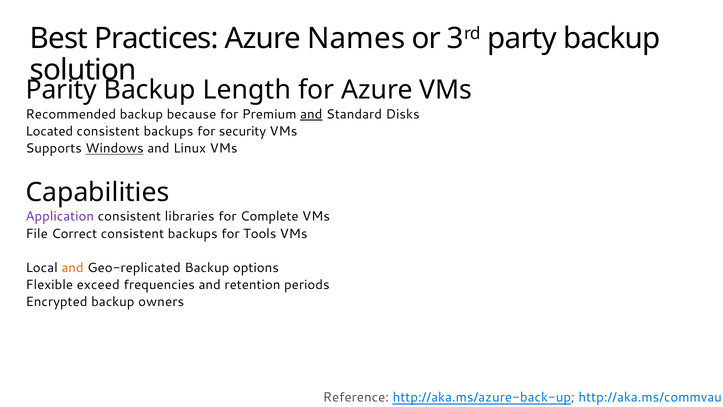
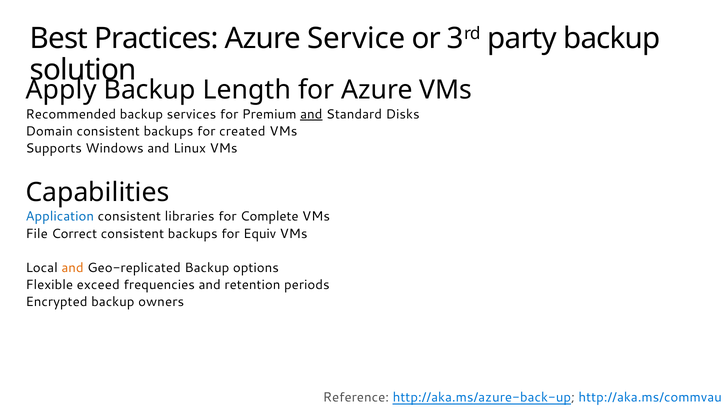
Names: Names -> Service (356, 38)
Parity: Parity -> Apply (61, 90)
because: because -> services (191, 114)
Located: Located -> Domain (49, 131)
security: security -> created (242, 131)
Windows underline: present -> none (115, 148)
Application colour: purple -> blue (60, 216)
Tools: Tools -> Equiv (260, 233)
